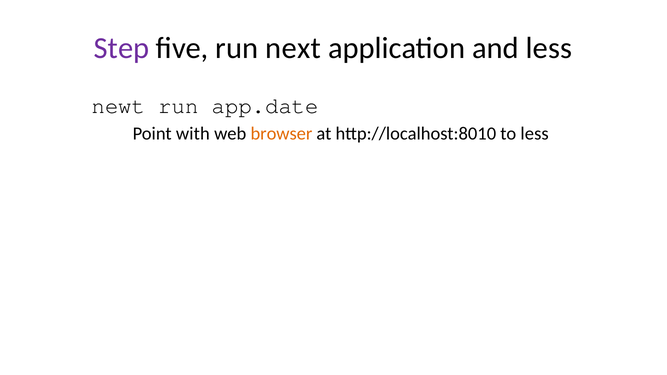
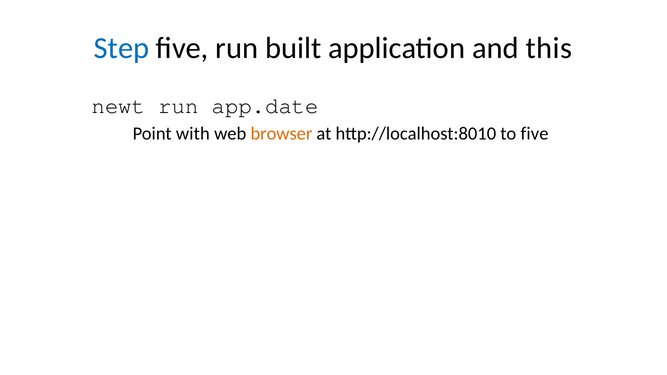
Step colour: purple -> blue (122, 48)
next: next -> built (293, 48)
and less: less -> this (549, 48)
to less: less -> five (535, 134)
